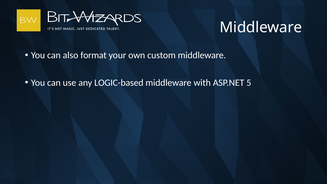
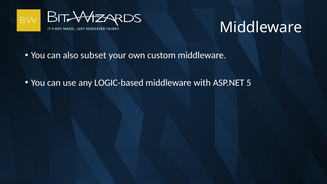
format: format -> subset (93, 55)
